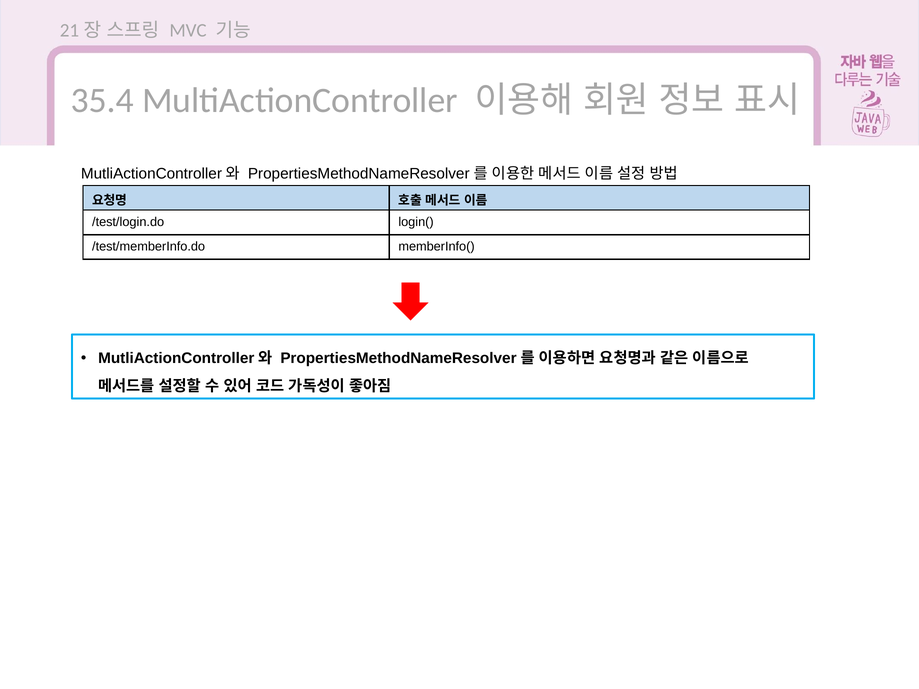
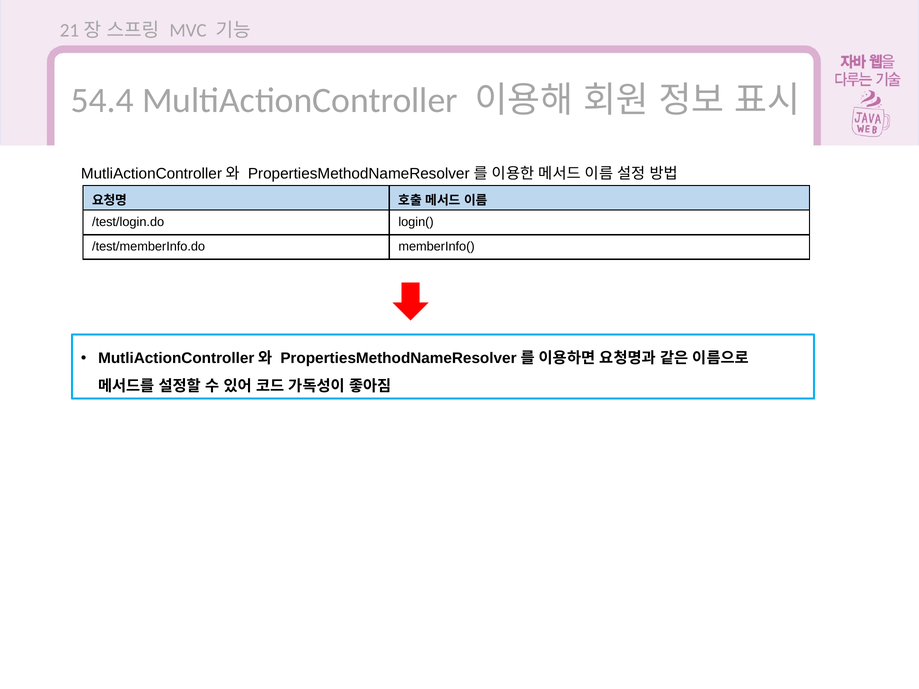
35.4: 35.4 -> 54.4 (102, 100)
